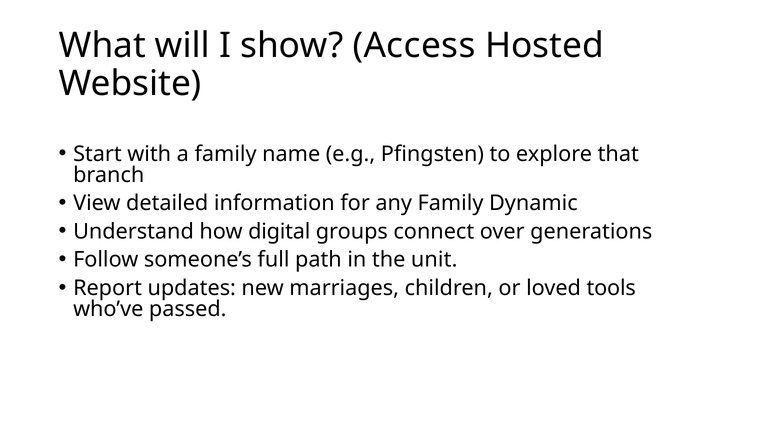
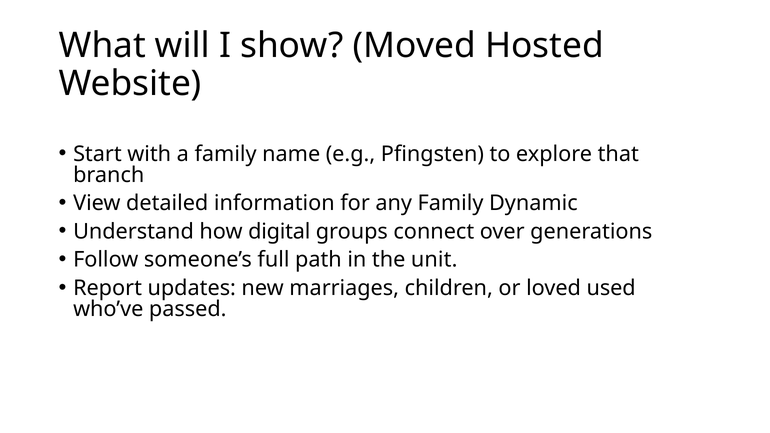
Access: Access -> Moved (414, 46)
tools: tools -> used (611, 288)
